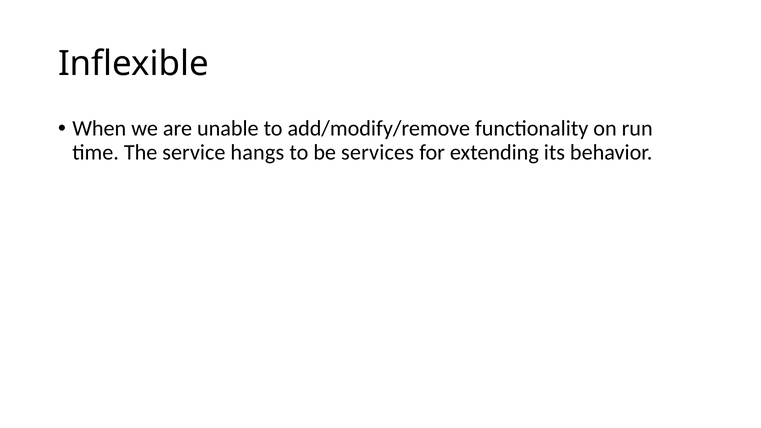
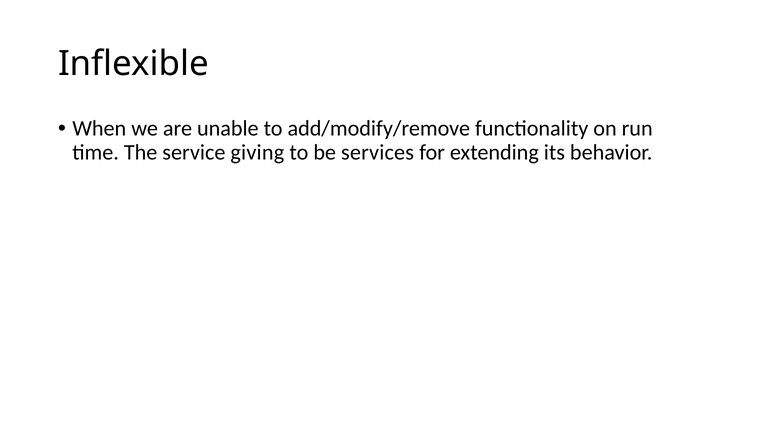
hangs: hangs -> giving (257, 153)
